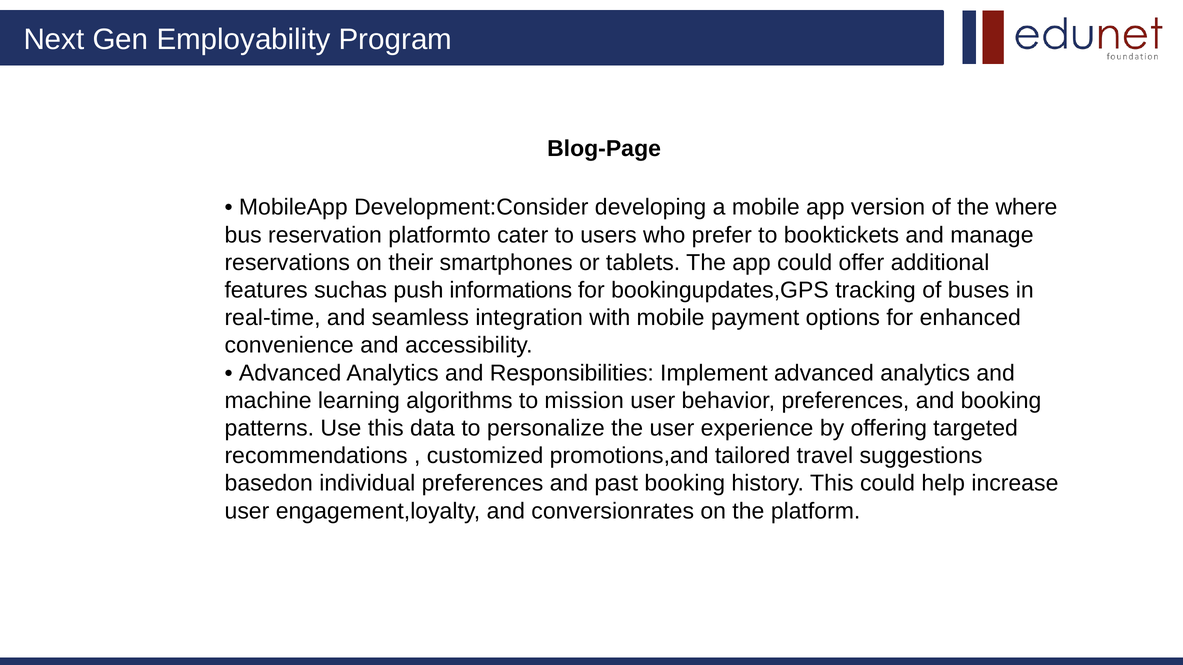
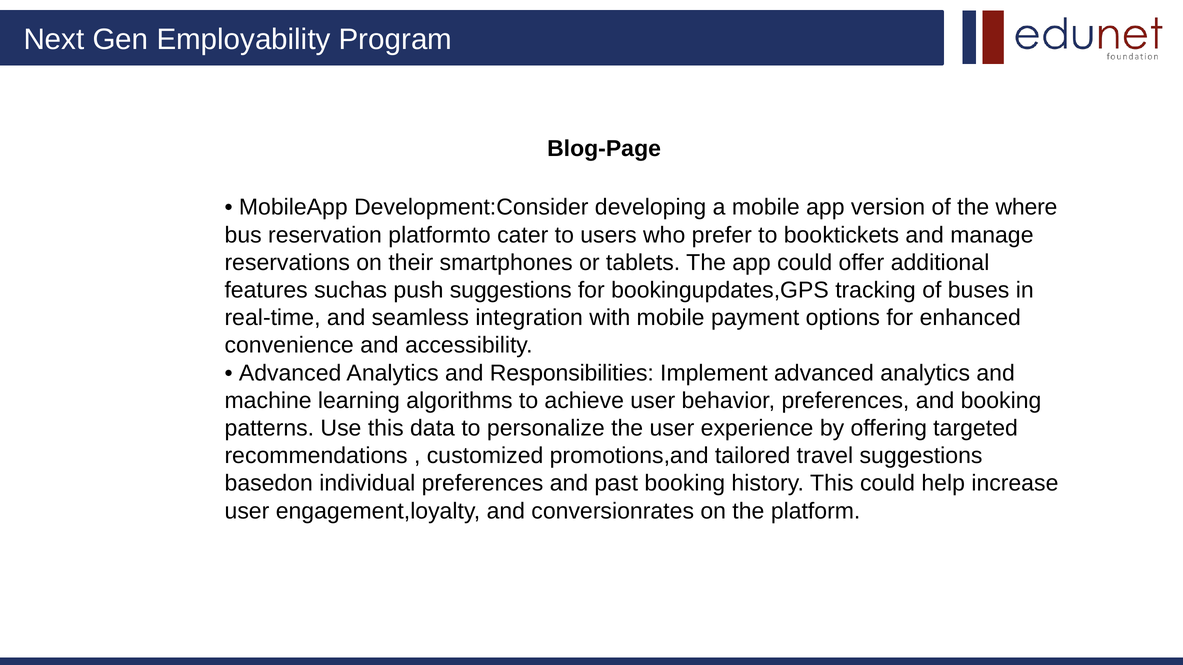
push informations: informations -> suggestions (511, 290)
mission: mission -> achieve (584, 401)
